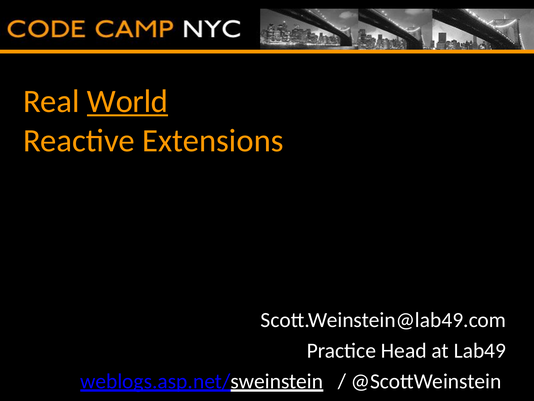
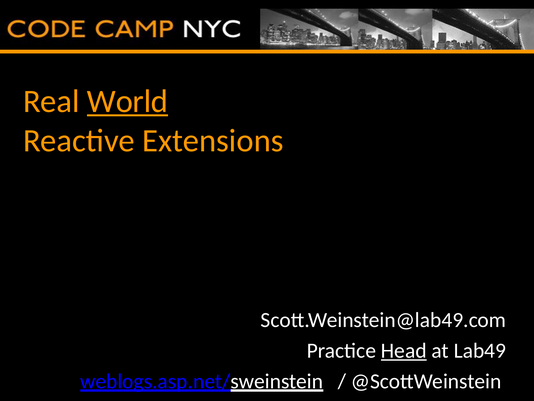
Head underline: none -> present (404, 350)
